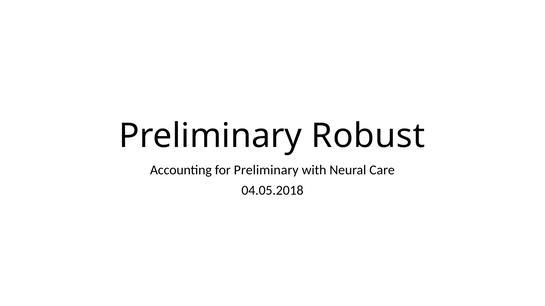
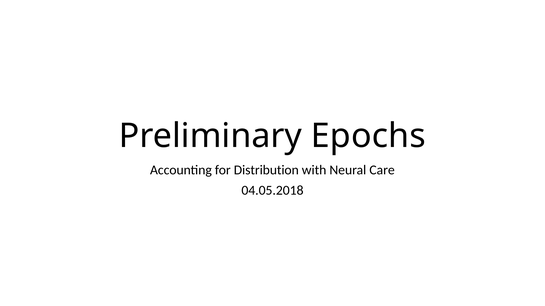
Robust: Robust -> Epochs (368, 136)
for Preliminary: Preliminary -> Distribution (266, 170)
